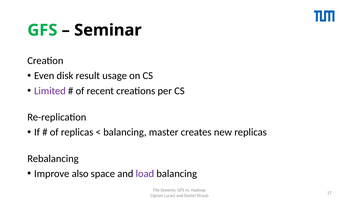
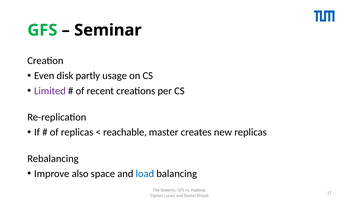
result: result -> partly (88, 76)
balancing: balancing -> reachable (125, 132)
load colour: purple -> blue (145, 174)
